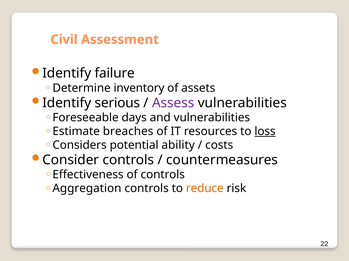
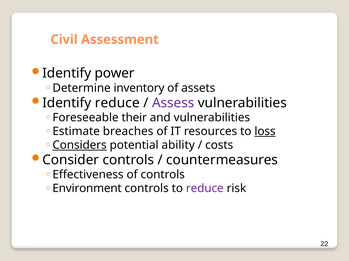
failure: failure -> power (115, 73)
Identify serious: serious -> reduce (117, 103)
days: days -> their (134, 118)
Considers underline: none -> present (80, 145)
Aggregation: Aggregation -> Environment (87, 189)
reduce colour: orange -> purple (205, 189)
